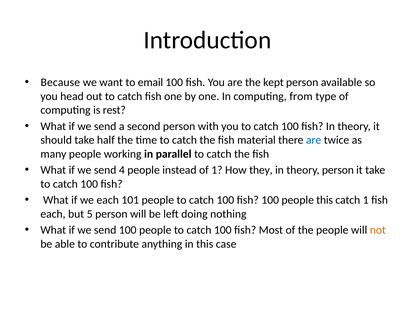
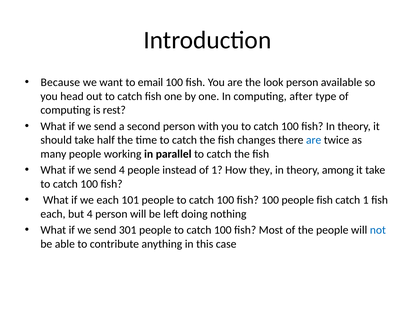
kept: kept -> look (273, 82)
from: from -> after (301, 96)
material: material -> changes (256, 140)
theory person: person -> among (338, 170)
people this: this -> fish (325, 200)
but 5: 5 -> 4 (90, 214)
send 100: 100 -> 301 (128, 230)
not colour: orange -> blue (378, 230)
